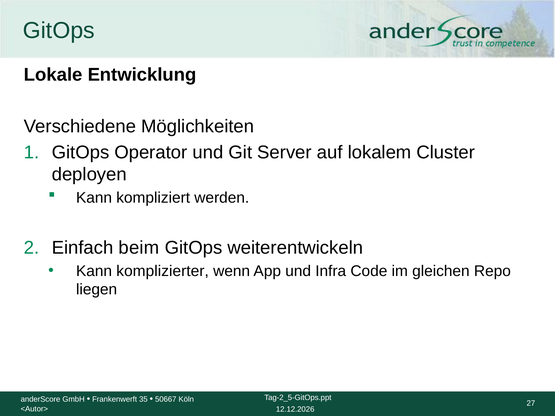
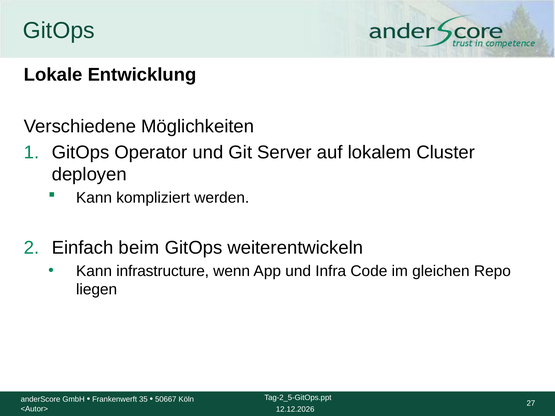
komplizierter: komplizierter -> infrastructure (163, 271)
